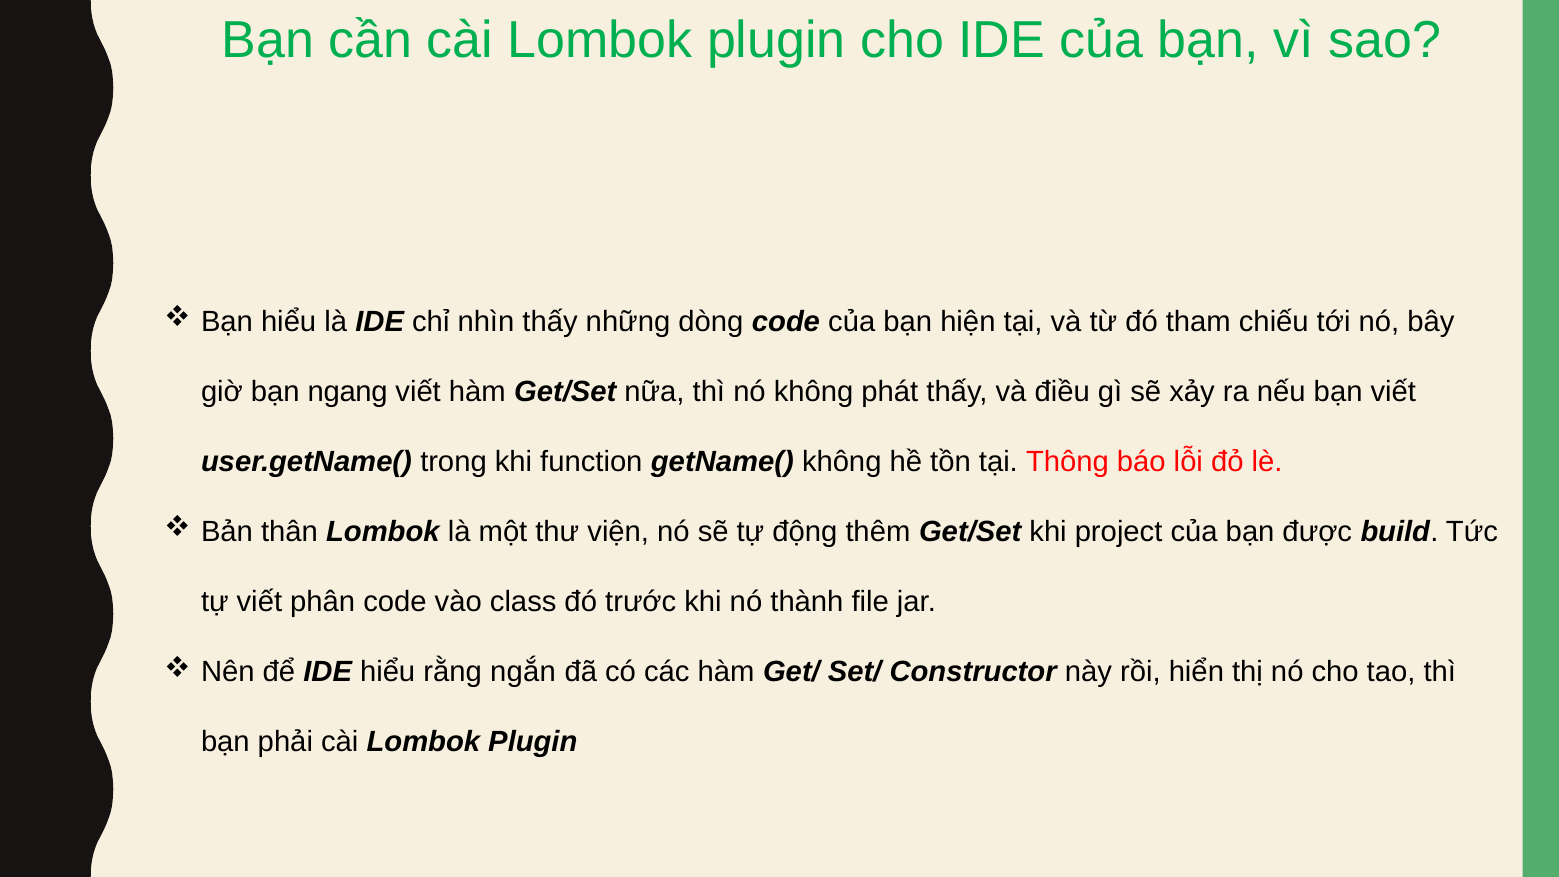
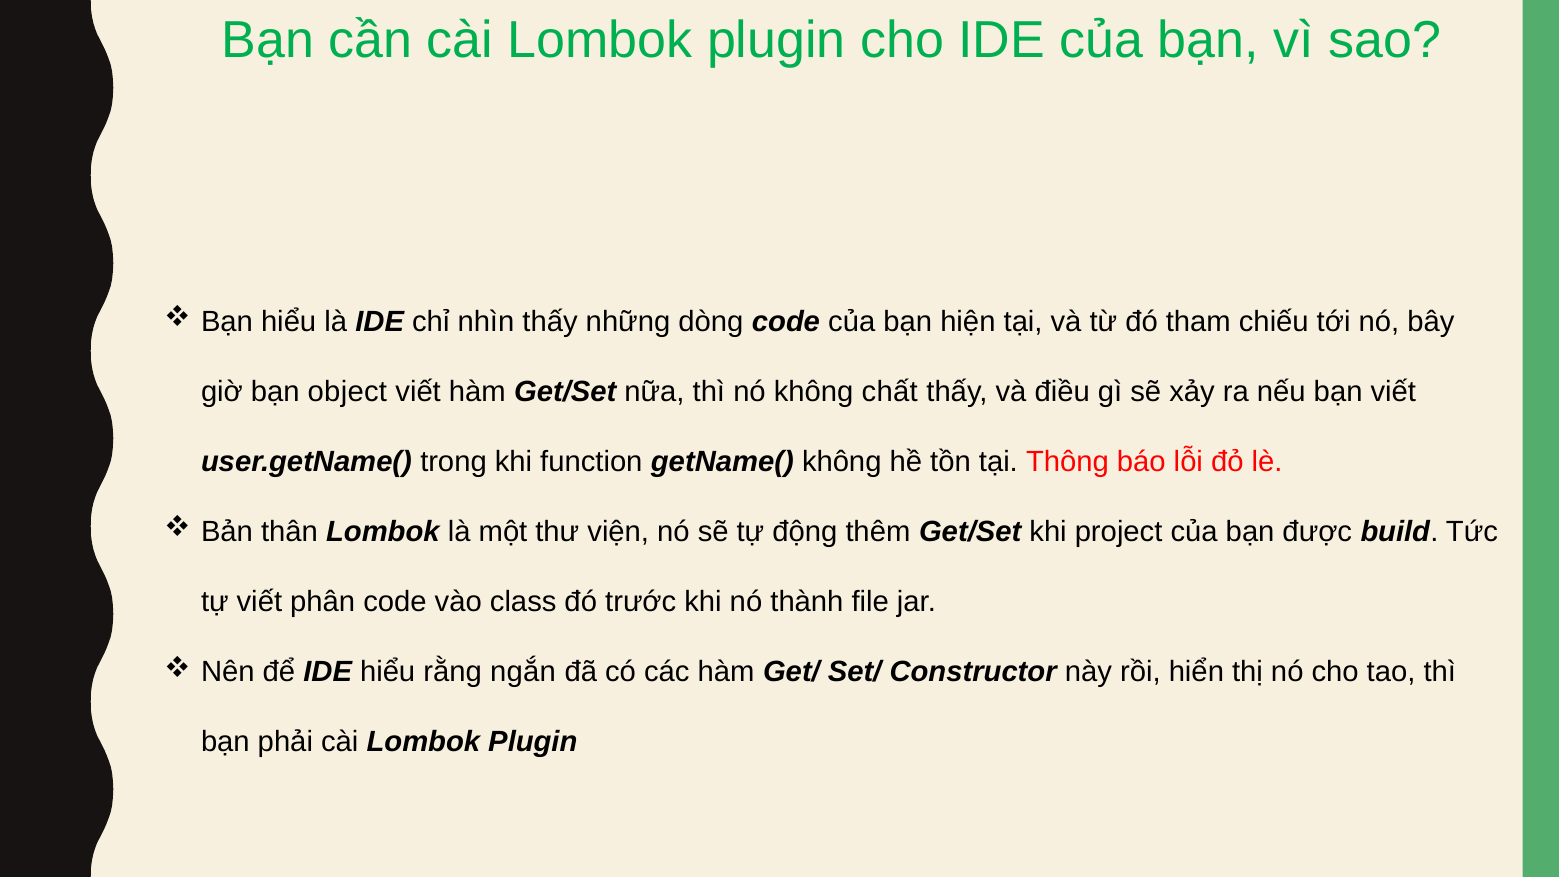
ngang: ngang -> object (347, 391)
phát: phát -> chất (890, 391)
